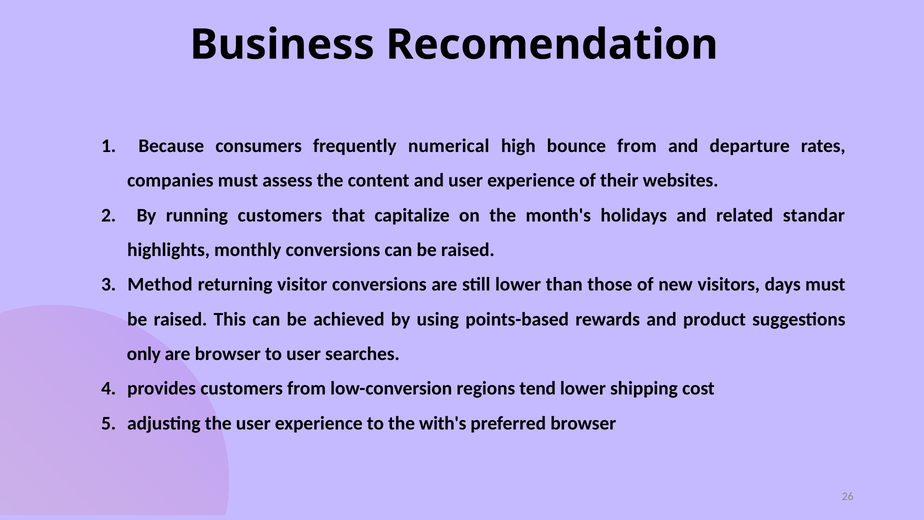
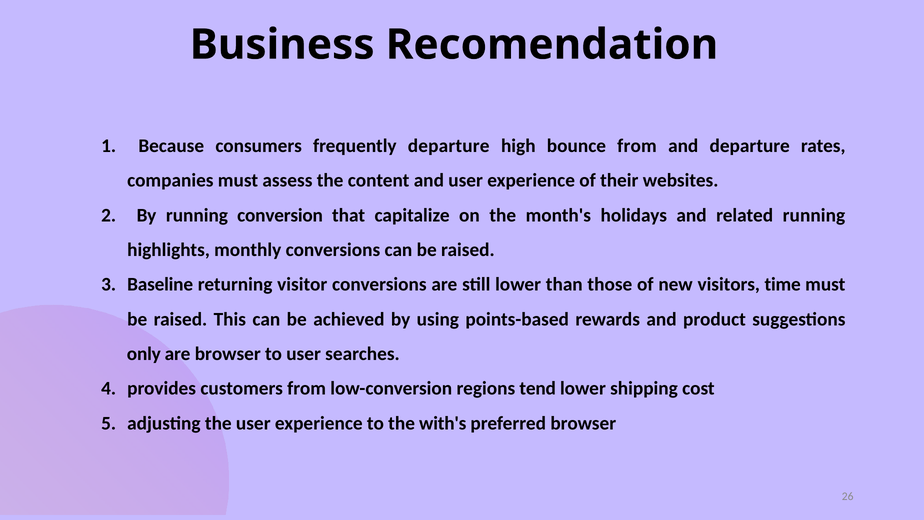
frequently numerical: numerical -> departure (449, 146)
running customers: customers -> conversion (280, 215)
related standar: standar -> running (814, 215)
Method: Method -> Baseline (160, 284)
days: days -> time (783, 284)
